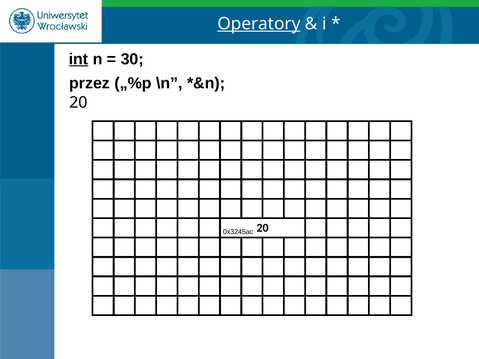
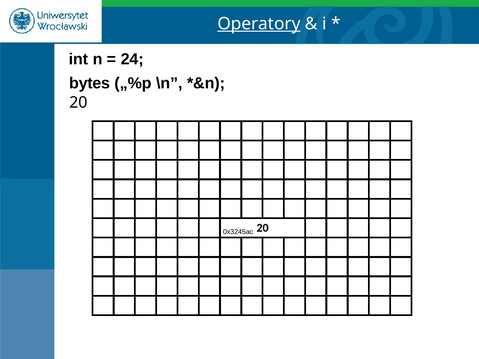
int underline: present -> none (79, 59)
30: 30 -> 24 (132, 59)
przez: przez -> bytes (90, 83)
